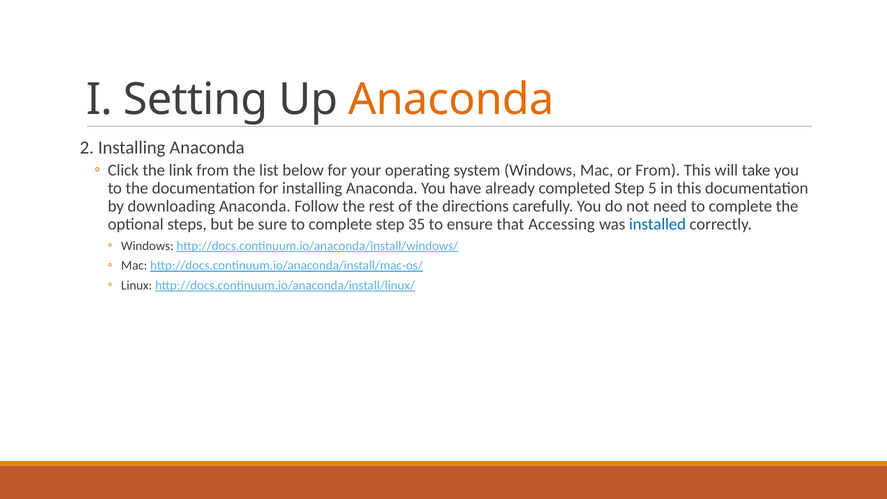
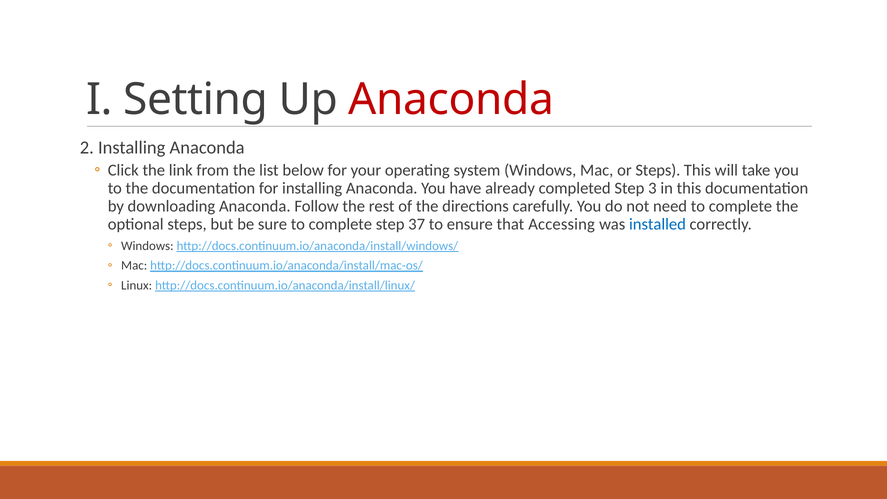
Anaconda colour: orange -> red (451, 99)
or From: From -> Steps (658, 170)
5: 5 -> 3 (652, 188)
35: 35 -> 37 (417, 224)
